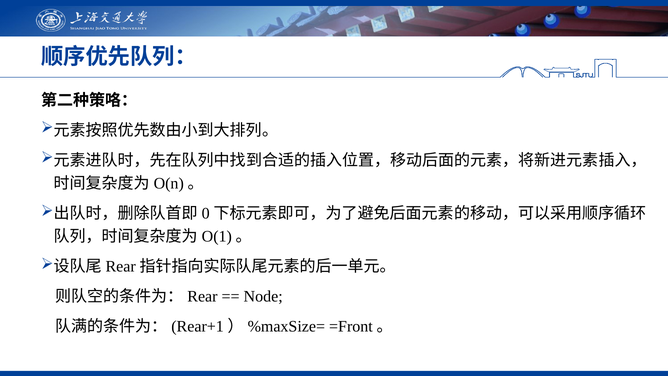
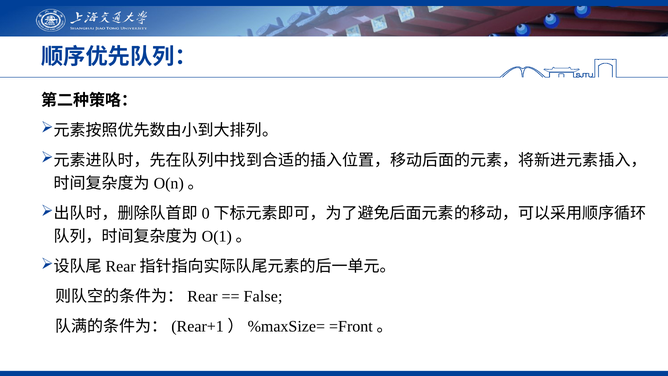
Node: Node -> False (263, 296)
